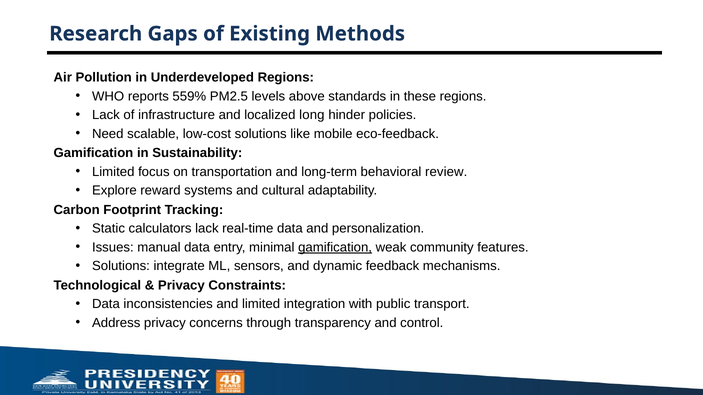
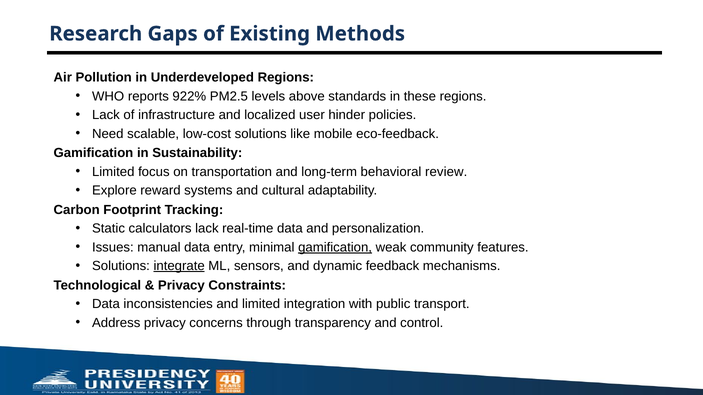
559%: 559% -> 922% (189, 96)
long: long -> user (312, 115)
integrate underline: none -> present (179, 266)
